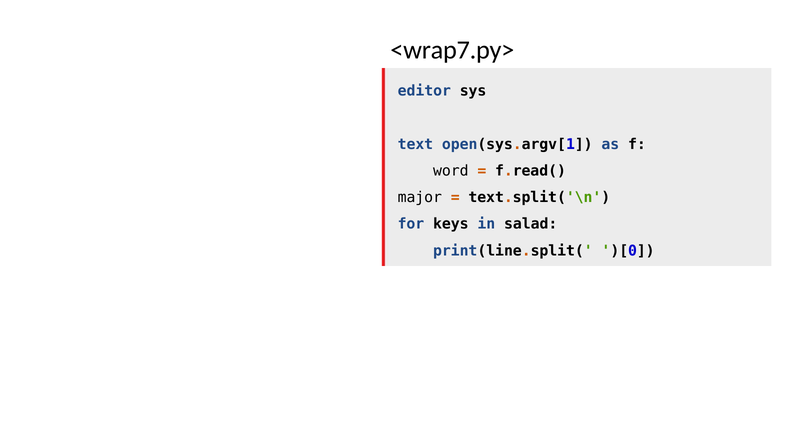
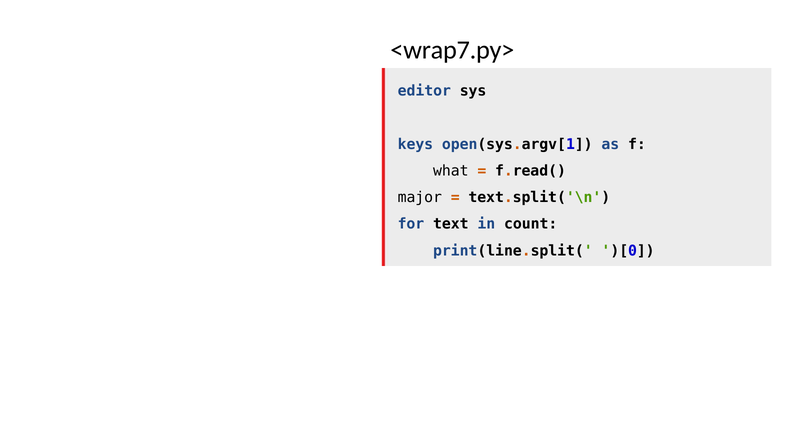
text: text -> keys (415, 144)
word: word -> what (451, 171)
keys: keys -> text (451, 224)
salad: salad -> count (531, 224)
